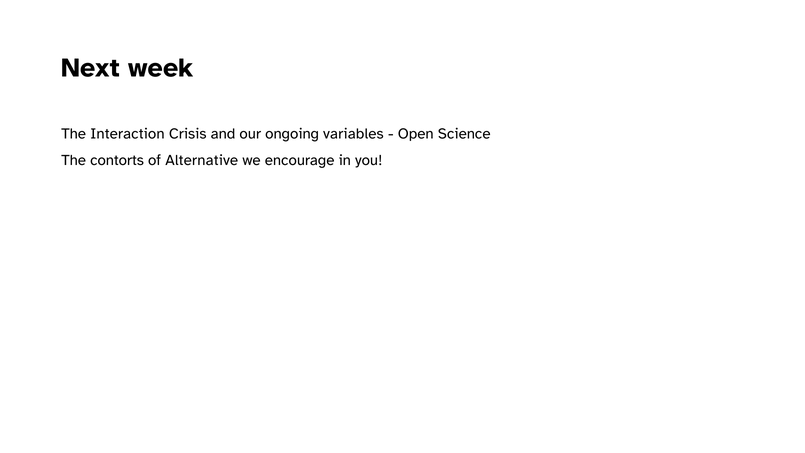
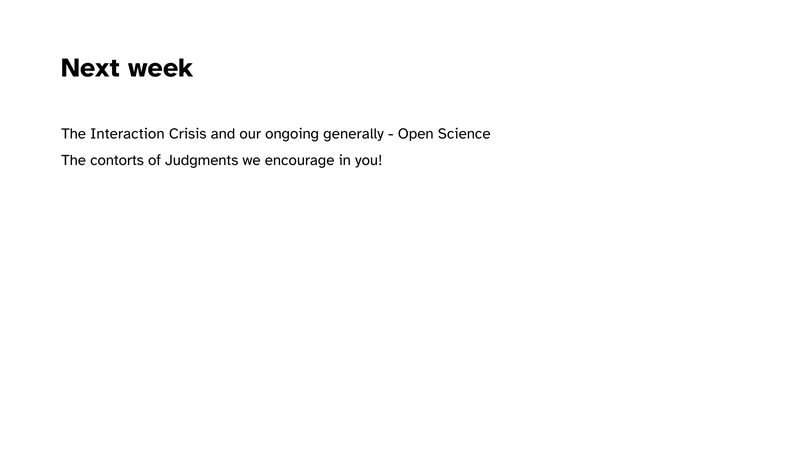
variables: variables -> generally (354, 134)
Alternative: Alternative -> Judgments (202, 160)
